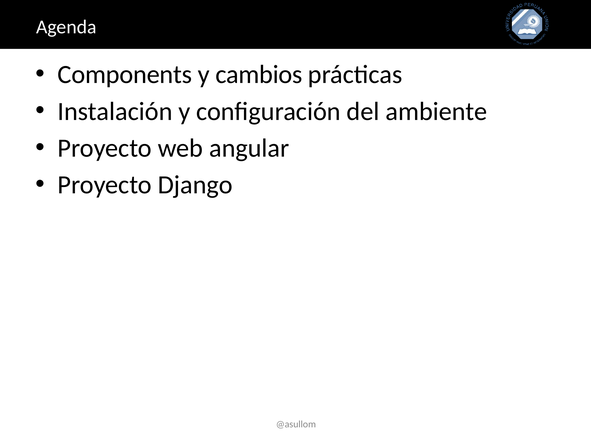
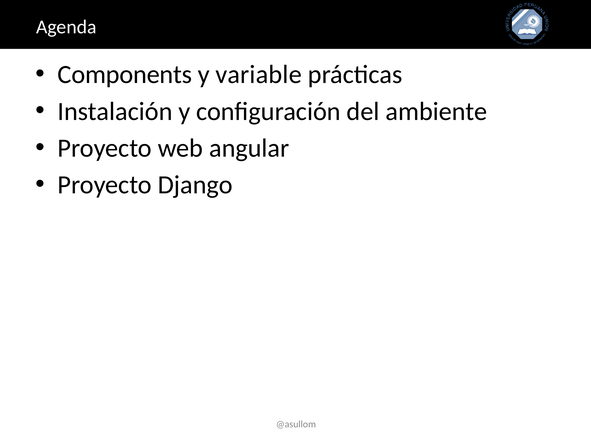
cambios: cambios -> variable (259, 75)
